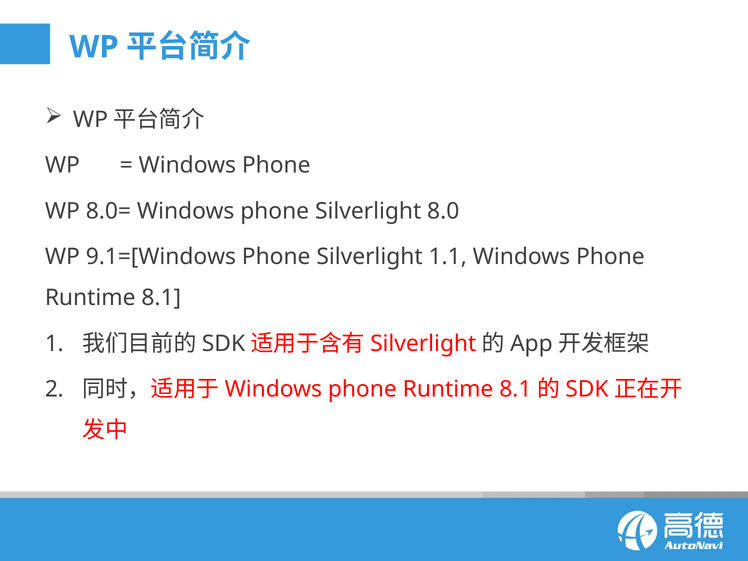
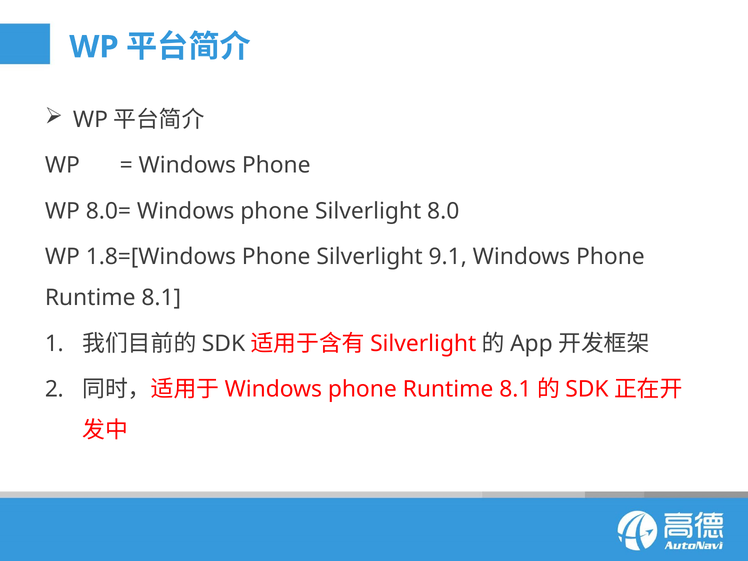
9.1=[Windows: 9.1=[Windows -> 1.8=[Windows (161, 257)
1.1: 1.1 -> 9.1 (448, 257)
